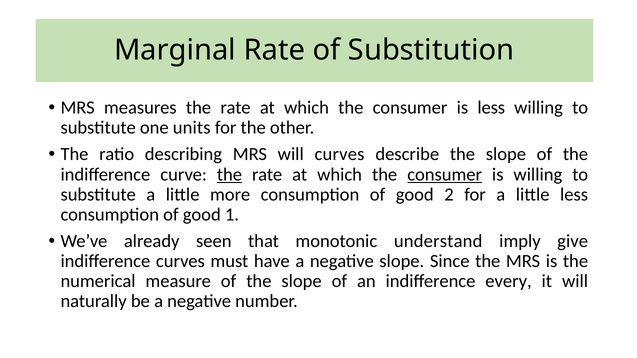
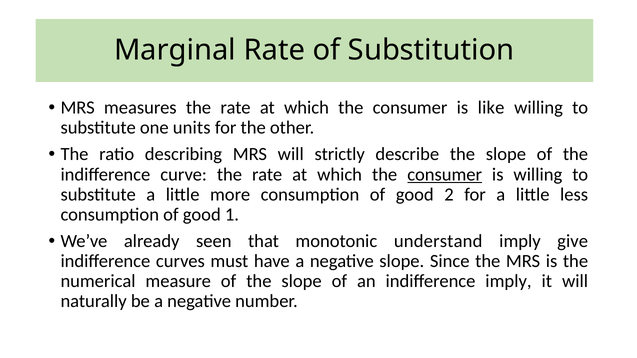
is less: less -> like (491, 108)
will curves: curves -> strictly (340, 154)
the underline: present -> none (230, 175)
indifference every: every -> imply (508, 282)
